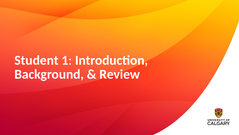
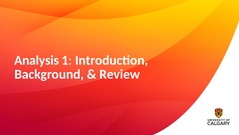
Student: Student -> Analysis (37, 60)
